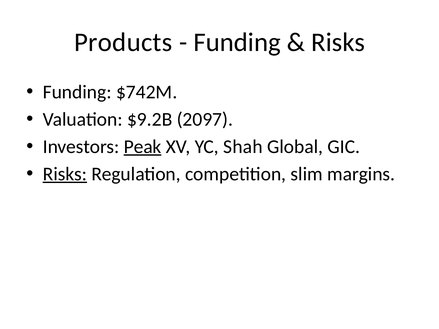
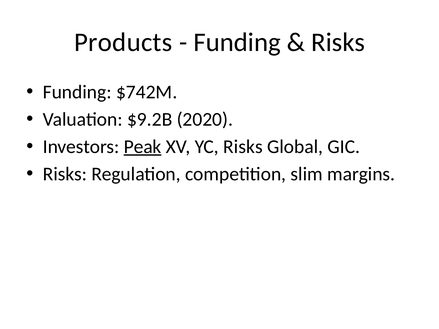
2097: 2097 -> 2020 (205, 119)
YC Shah: Shah -> Risks (243, 147)
Risks underline: present -> none (65, 174)
